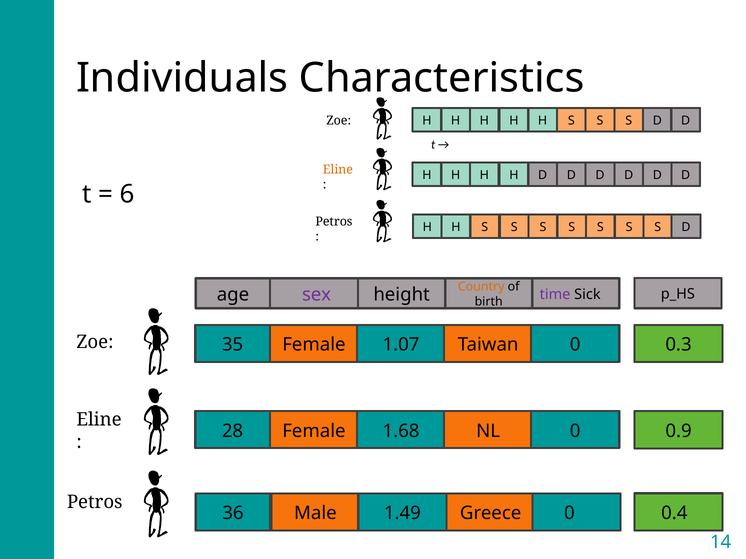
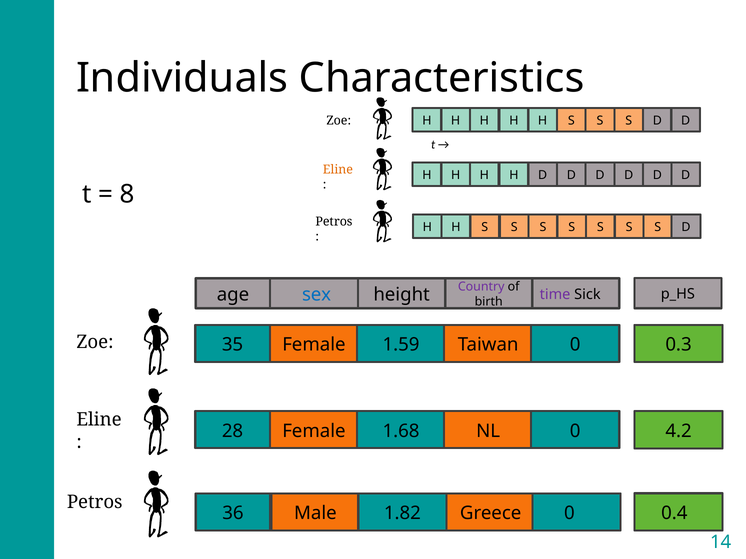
6: 6 -> 8 (127, 194)
Country colour: orange -> purple (481, 287)
sex colour: purple -> blue (317, 295)
1.07: 1.07 -> 1.59 (401, 345)
0.9: 0.9 -> 4.2 (679, 431)
1.49: 1.49 -> 1.82 (402, 514)
